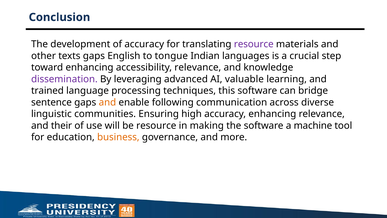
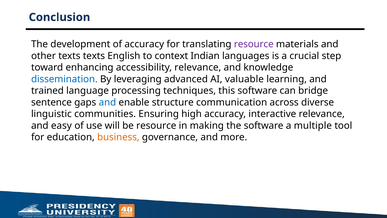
texts gaps: gaps -> texts (94, 56)
tongue: tongue -> context (171, 56)
dissemination colour: purple -> blue (64, 79)
and colour: orange -> blue (107, 102)
following: following -> structure (173, 102)
accuracy enhancing: enhancing -> interactive (272, 114)
their: their -> easy (61, 125)
machine: machine -> multiple (313, 125)
